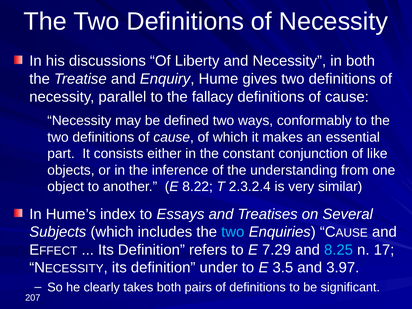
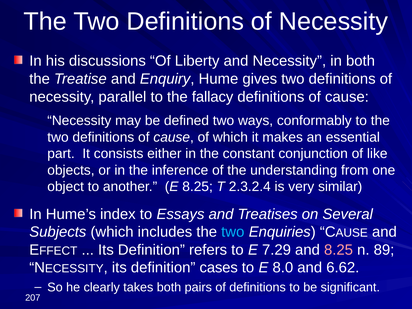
E 8.22: 8.22 -> 8.25 (198, 187)
8.25 colour: light blue -> pink (339, 250)
17: 17 -> 89 (384, 250)
under: under -> cases (219, 268)
3.5: 3.5 -> 8.0 (283, 268)
3.97: 3.97 -> 6.62 (343, 268)
